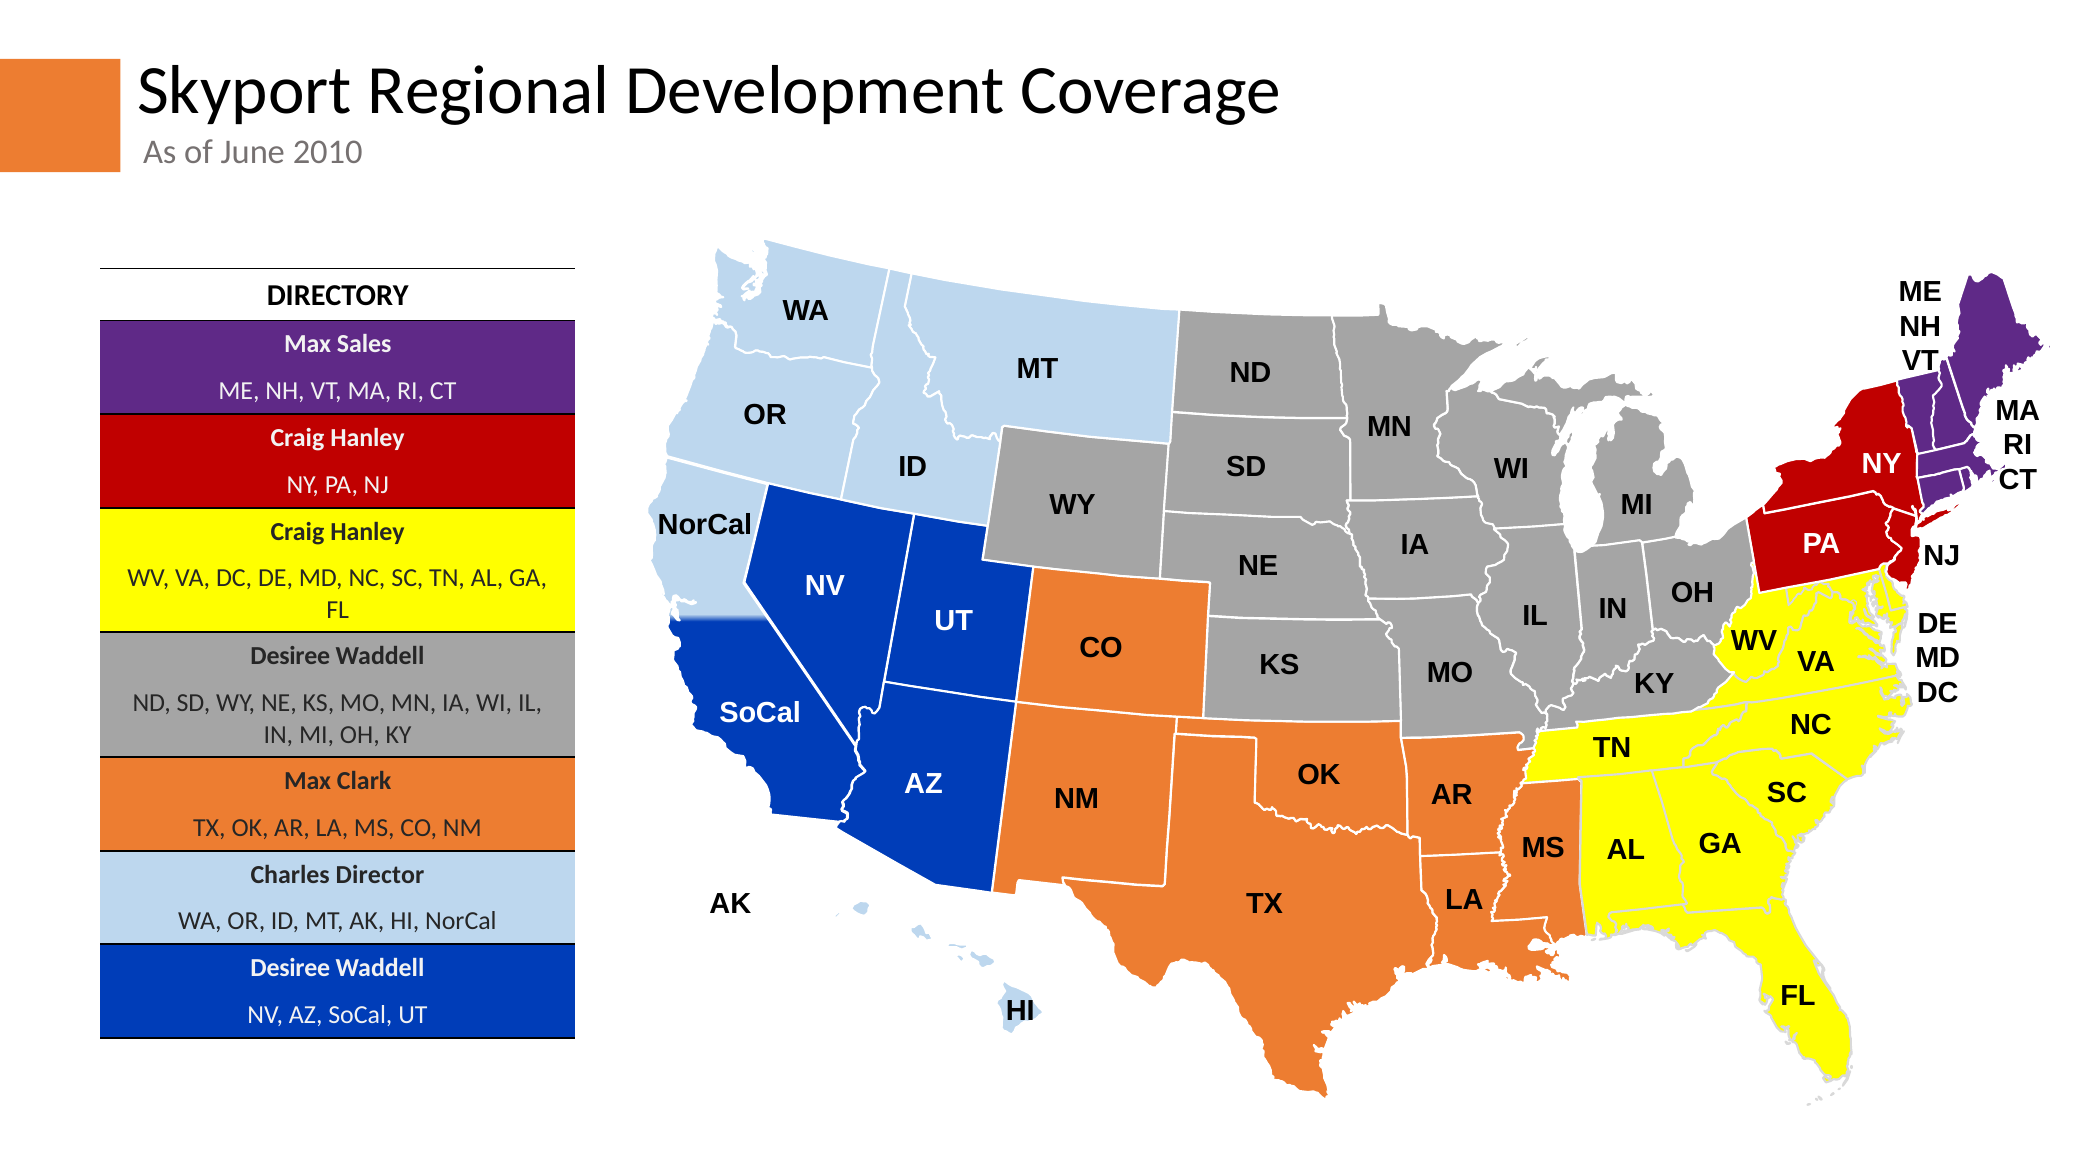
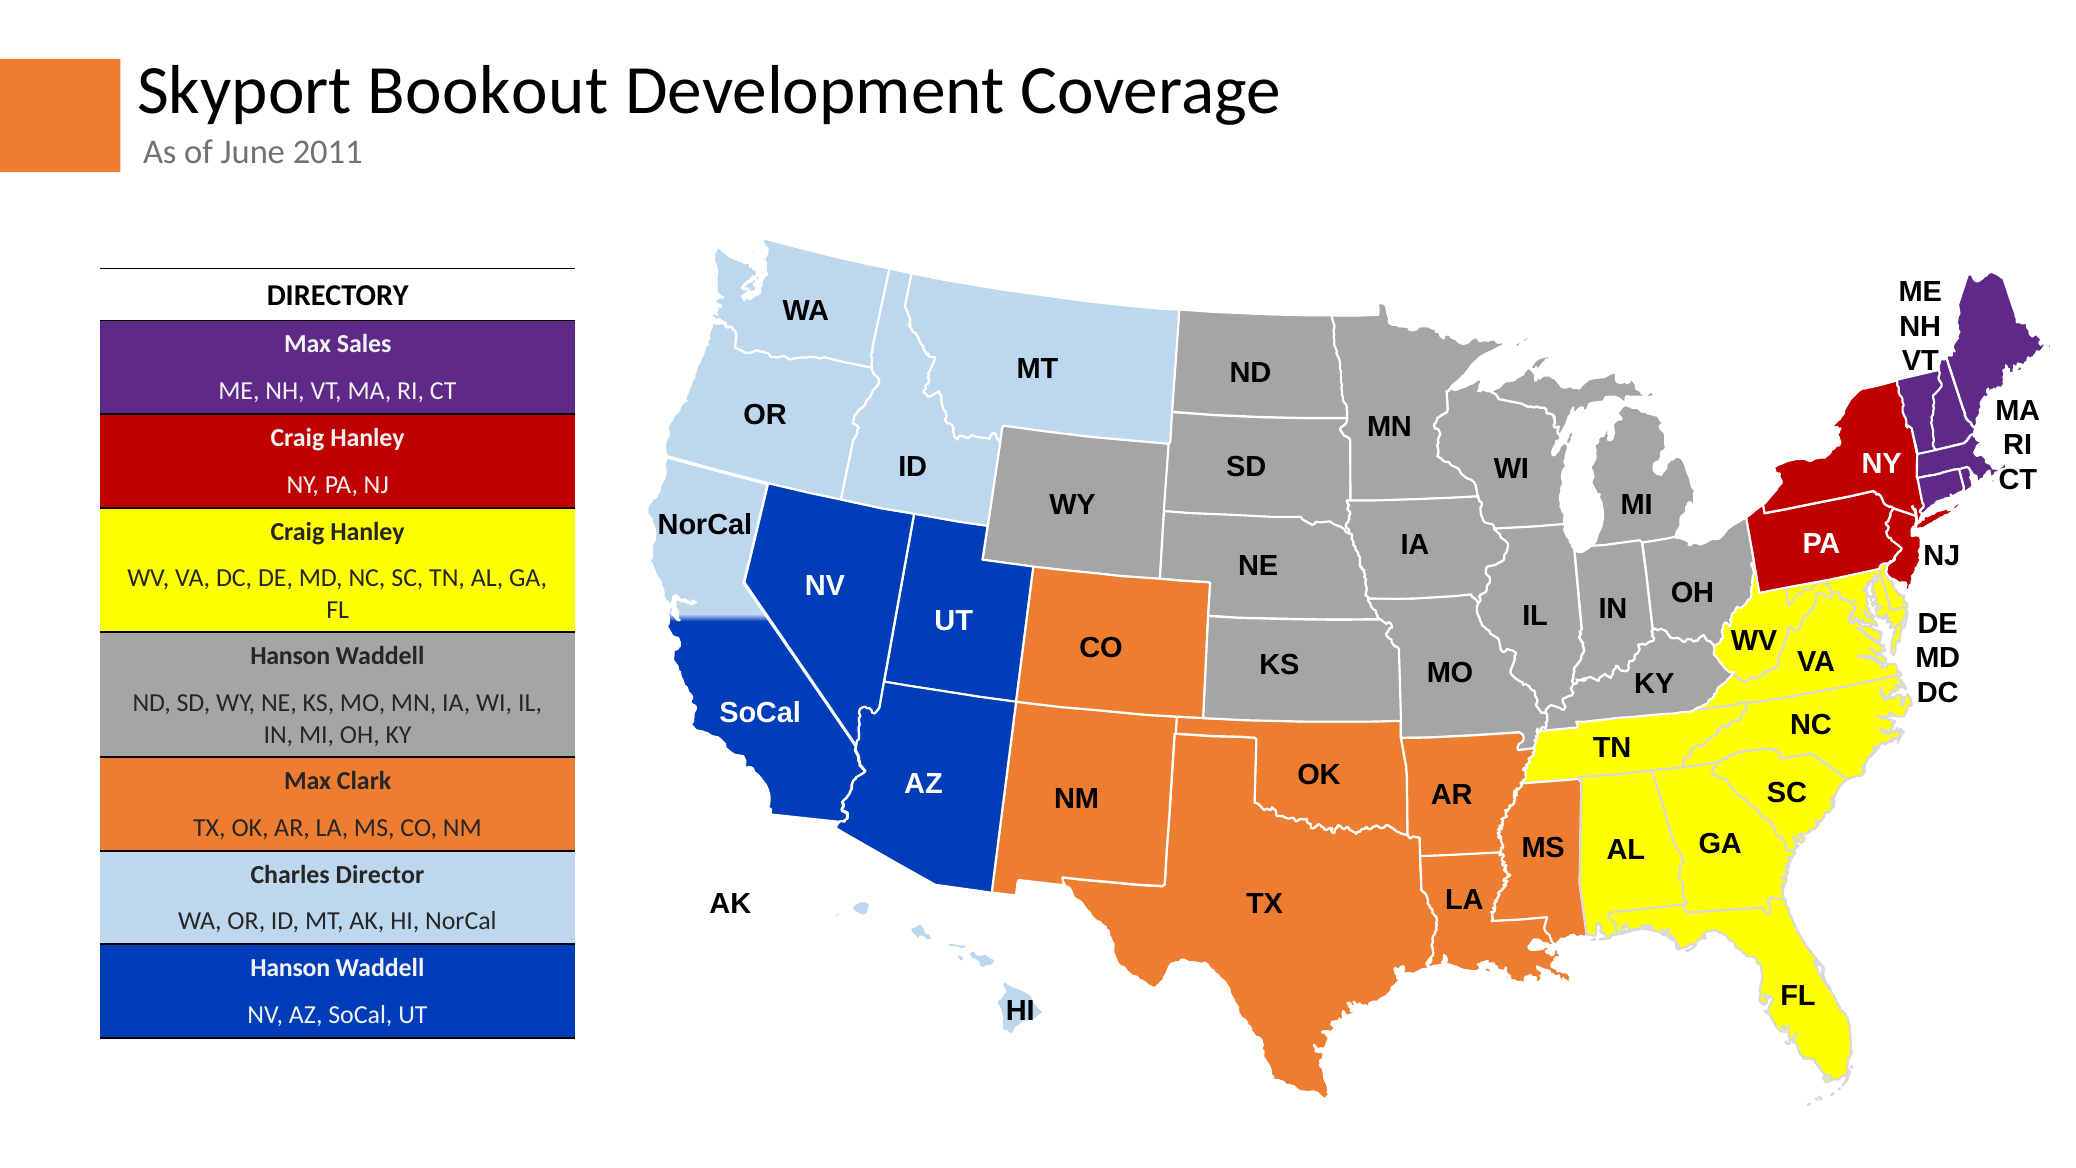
Regional: Regional -> Bookout (488, 91)
2010: 2010 -> 2011 (328, 152)
Desiree: Desiree -> Hanson (290, 656)
Desiree: Desiree -> Hanson (290, 968)
